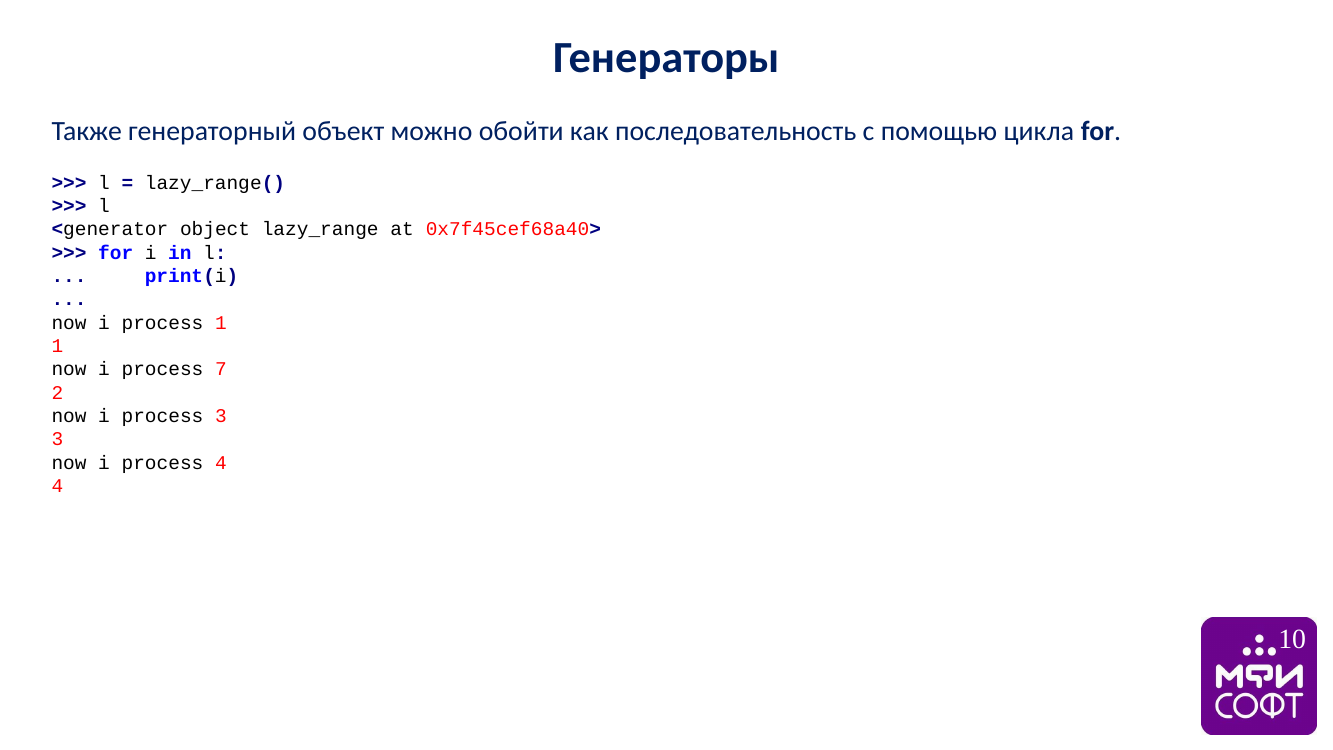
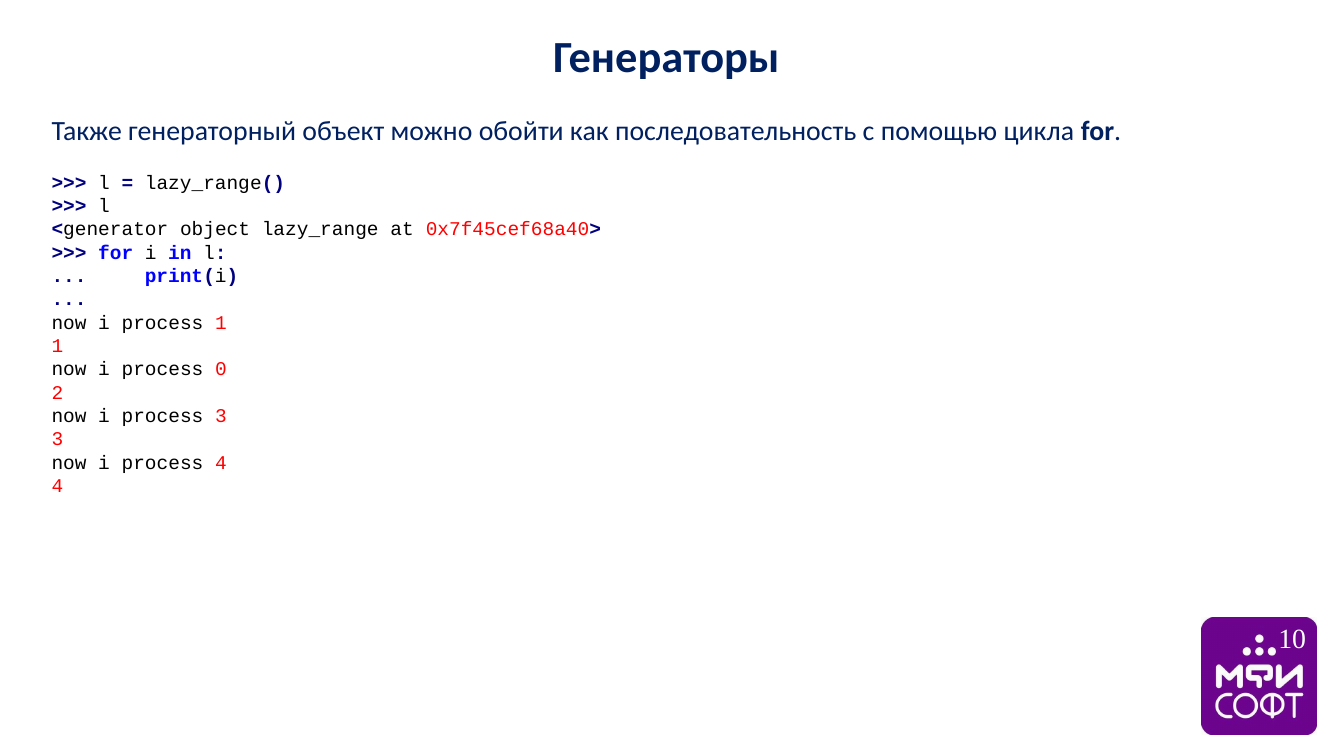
7: 7 -> 0 (221, 369)
